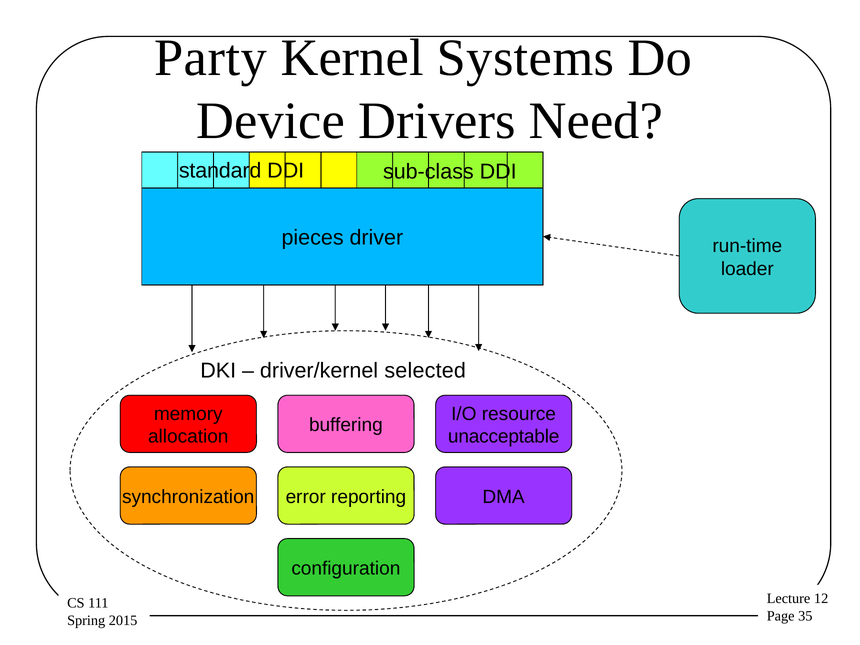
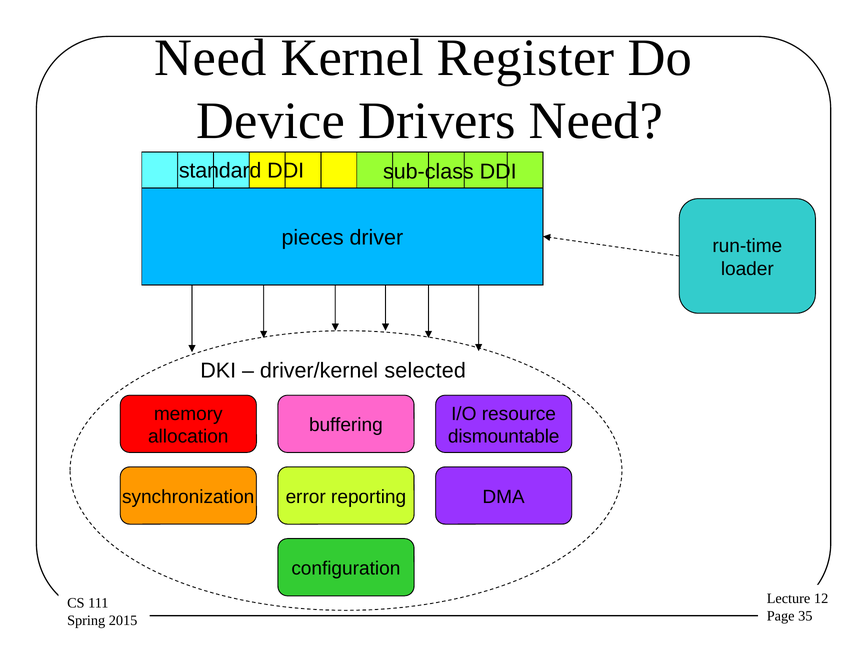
Party: Party -> Need (210, 58)
Systems: Systems -> Register (526, 58)
unacceptable: unacceptable -> dismountable (504, 437)
